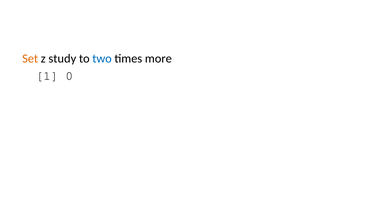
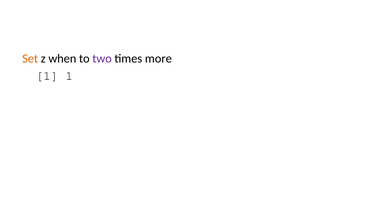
study: study -> when (62, 59)
two colour: blue -> purple (102, 59)
1 0: 0 -> 1 (69, 76)
